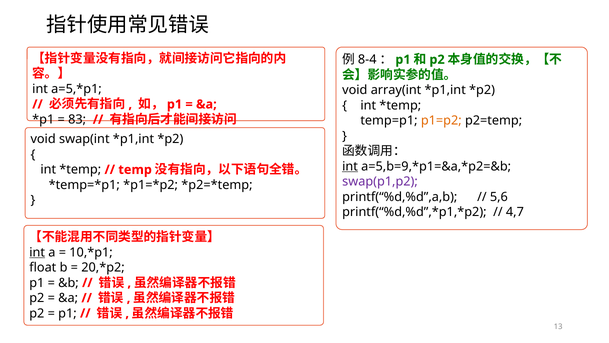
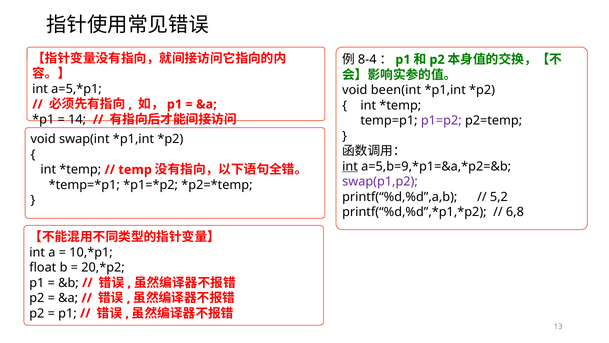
array(int: array(int -> been(int (396, 90)
83: 83 -> 14 (77, 119)
p1=p2 colour: orange -> purple (441, 120)
5,6: 5,6 -> 5,2 (499, 197)
4,7: 4,7 -> 6,8 (515, 212)
int underline: present -> none (37, 252)
